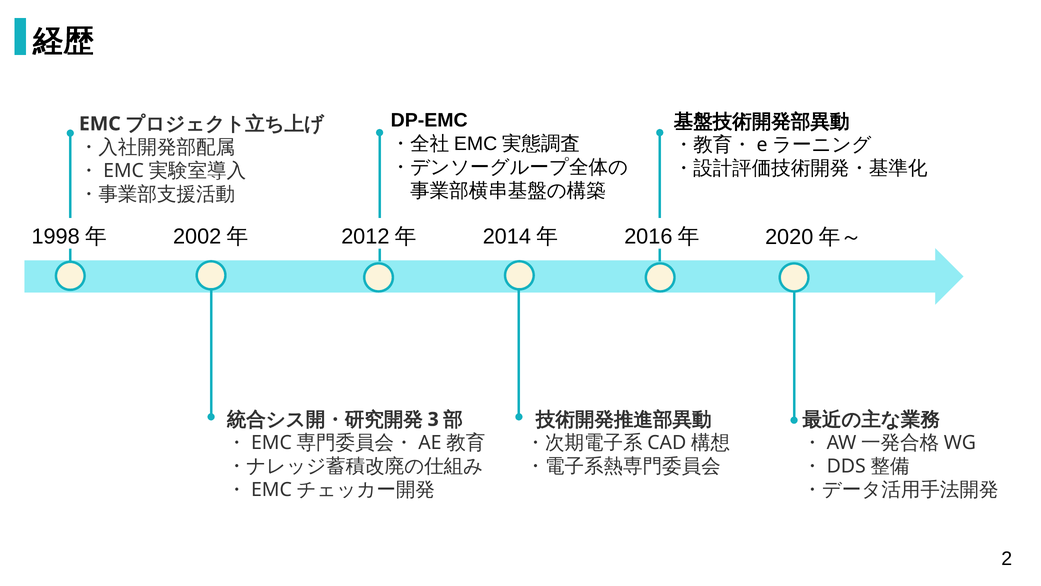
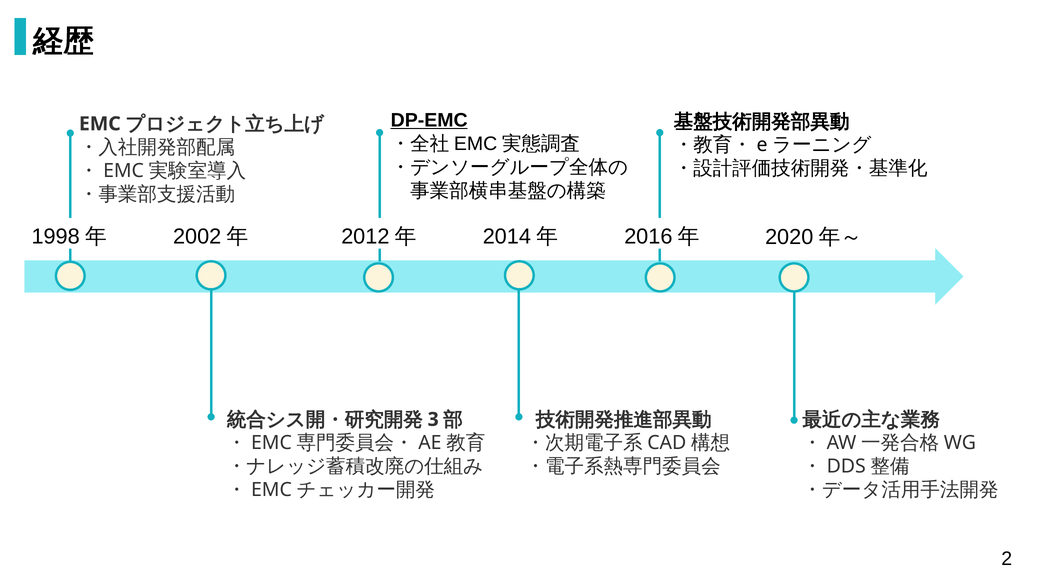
DP-EMC underline: none -> present (429, 120)
